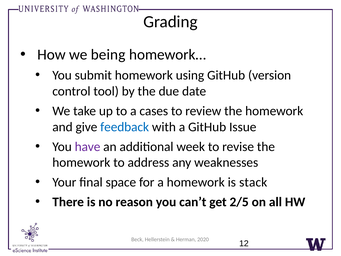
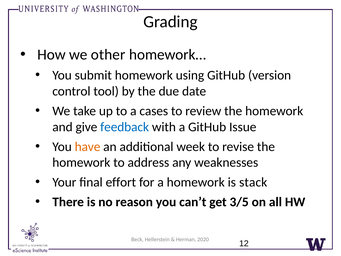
being: being -> other (108, 55)
have colour: purple -> orange (88, 146)
space: space -> effort (121, 182)
2/5: 2/5 -> 3/5 (239, 202)
